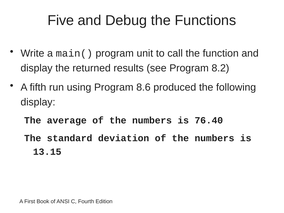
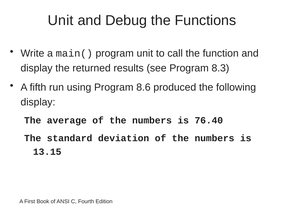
Five: Five -> Unit (61, 20)
8.2: 8.2 -> 8.3 (220, 68)
